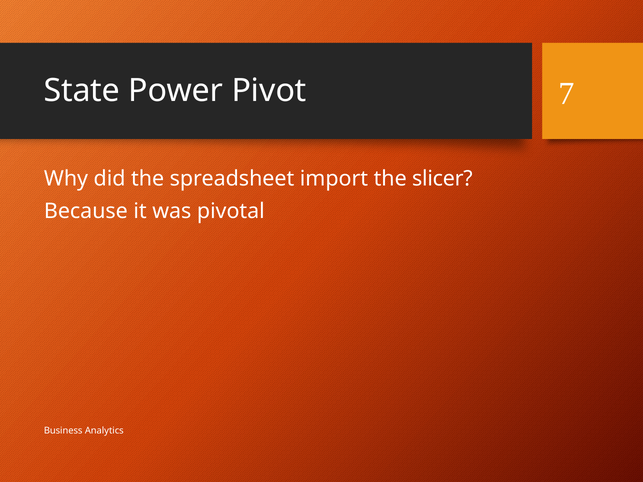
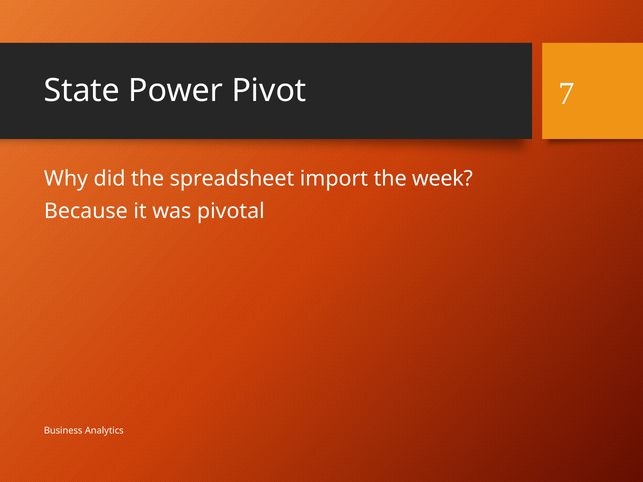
slicer: slicer -> week (442, 179)
